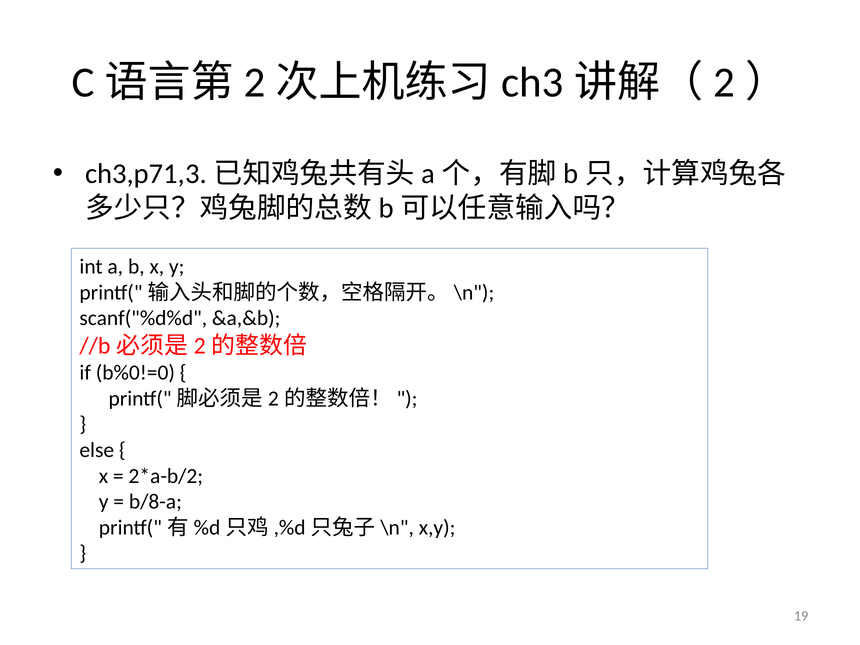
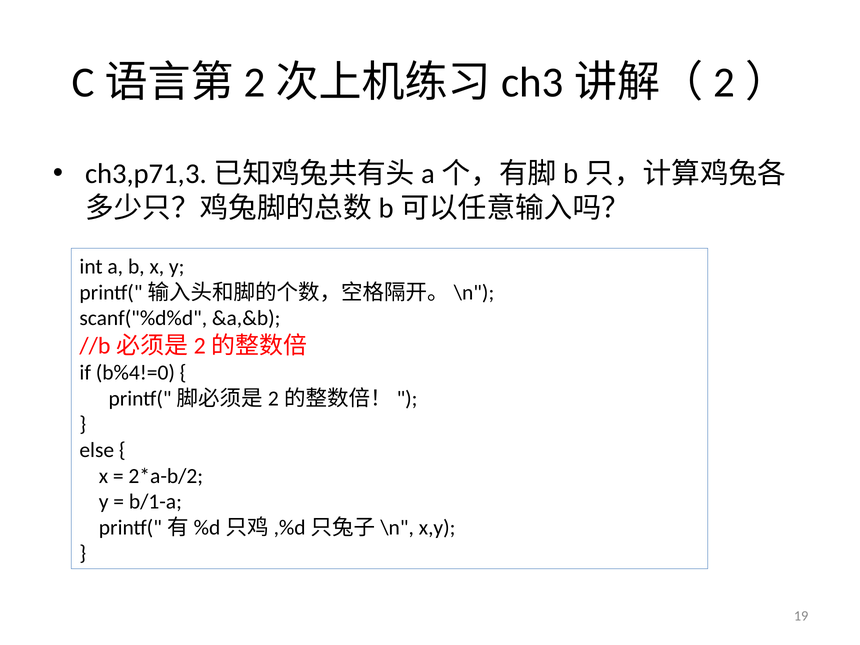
b%0!=0: b%0!=0 -> b%4!=0 (135, 373)
b/8-a: b/8-a -> b/1-a (155, 502)
